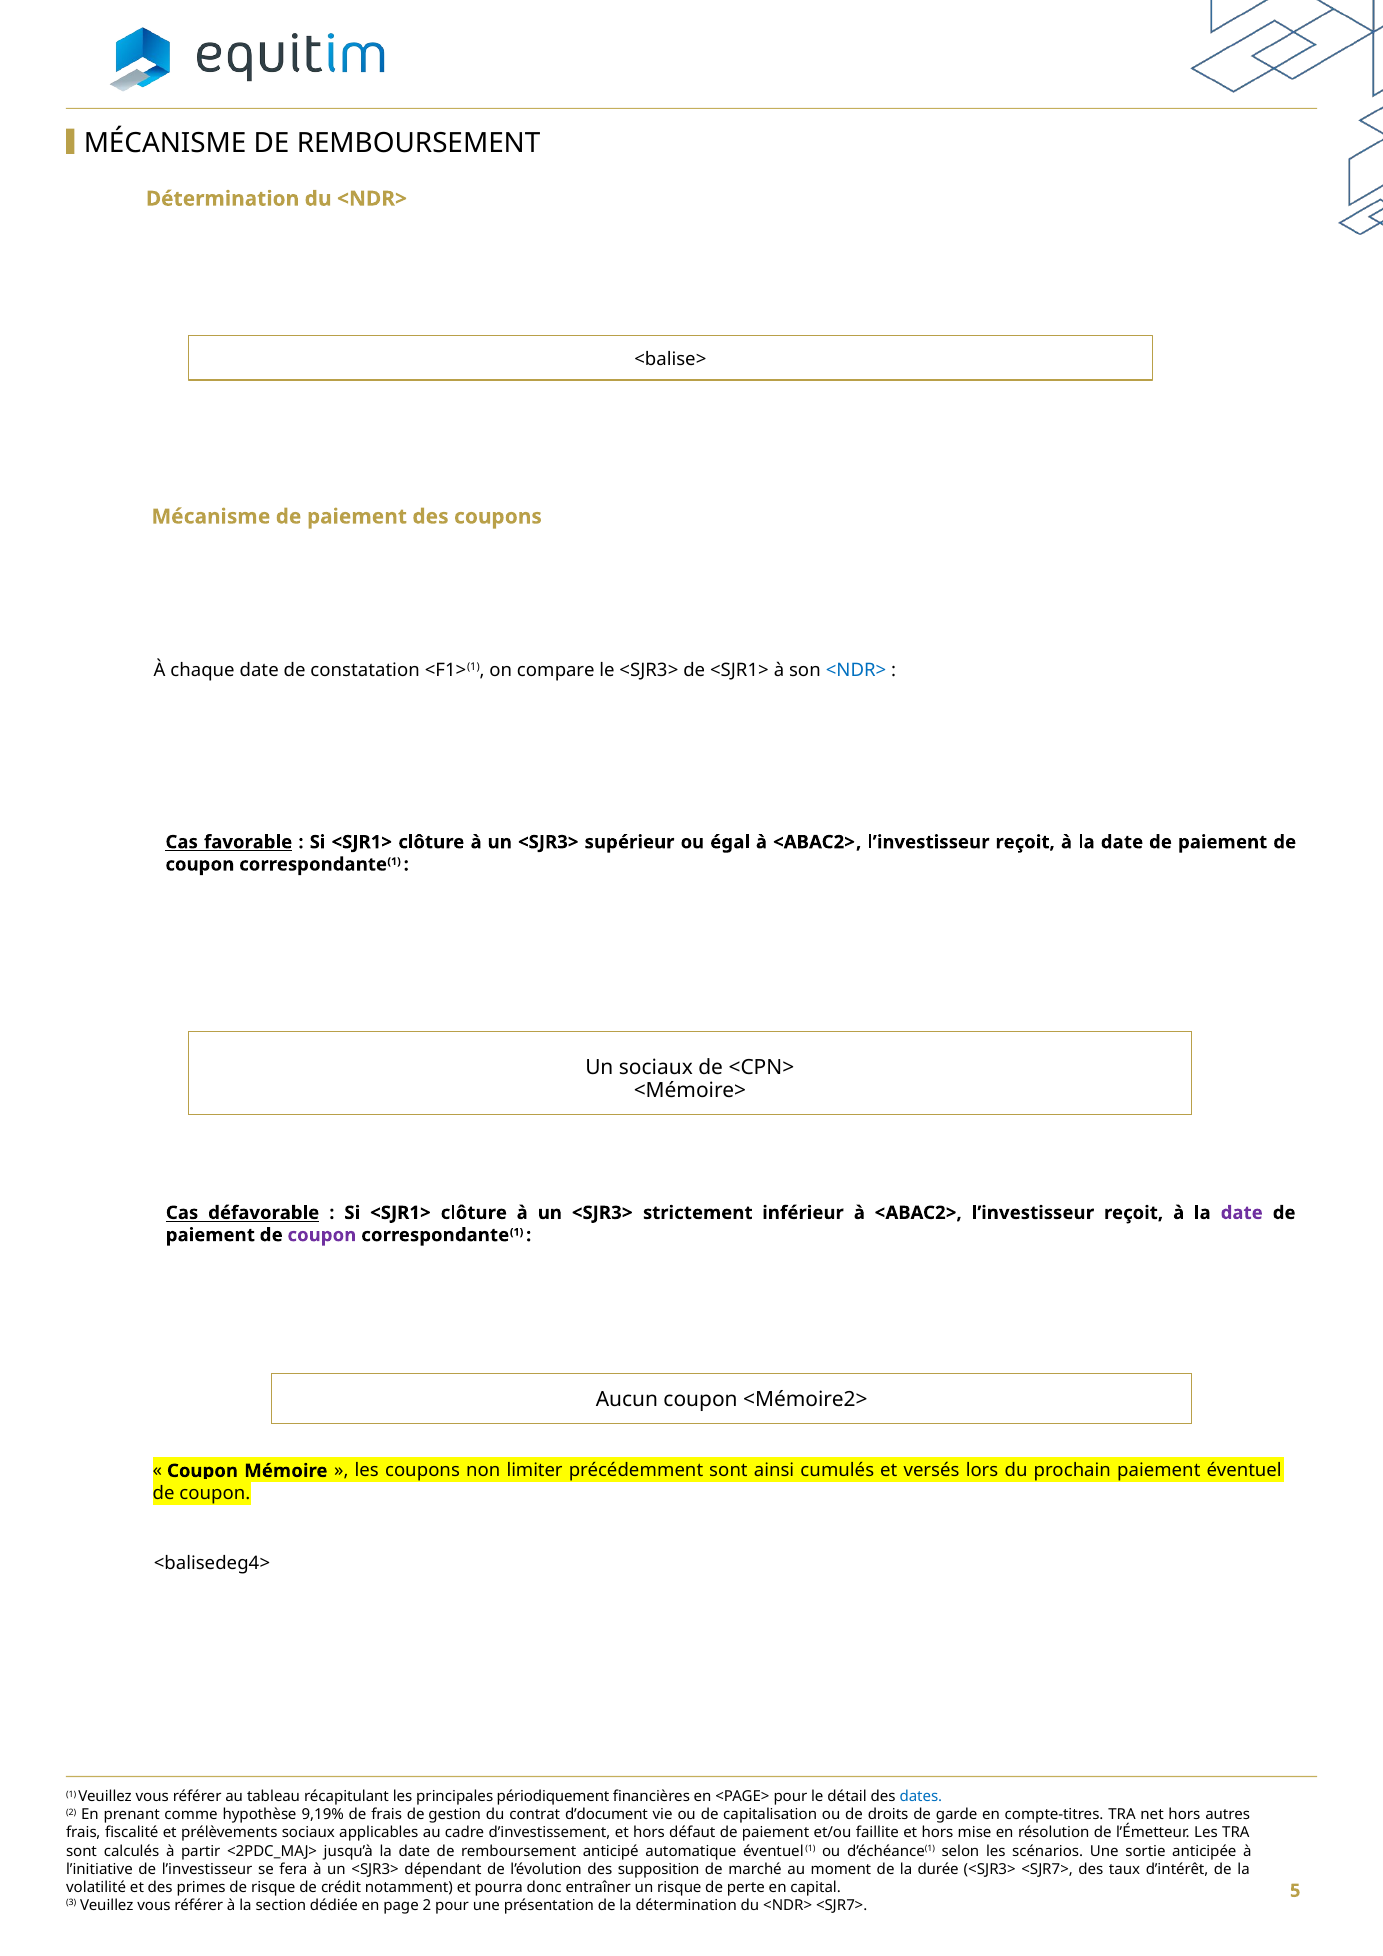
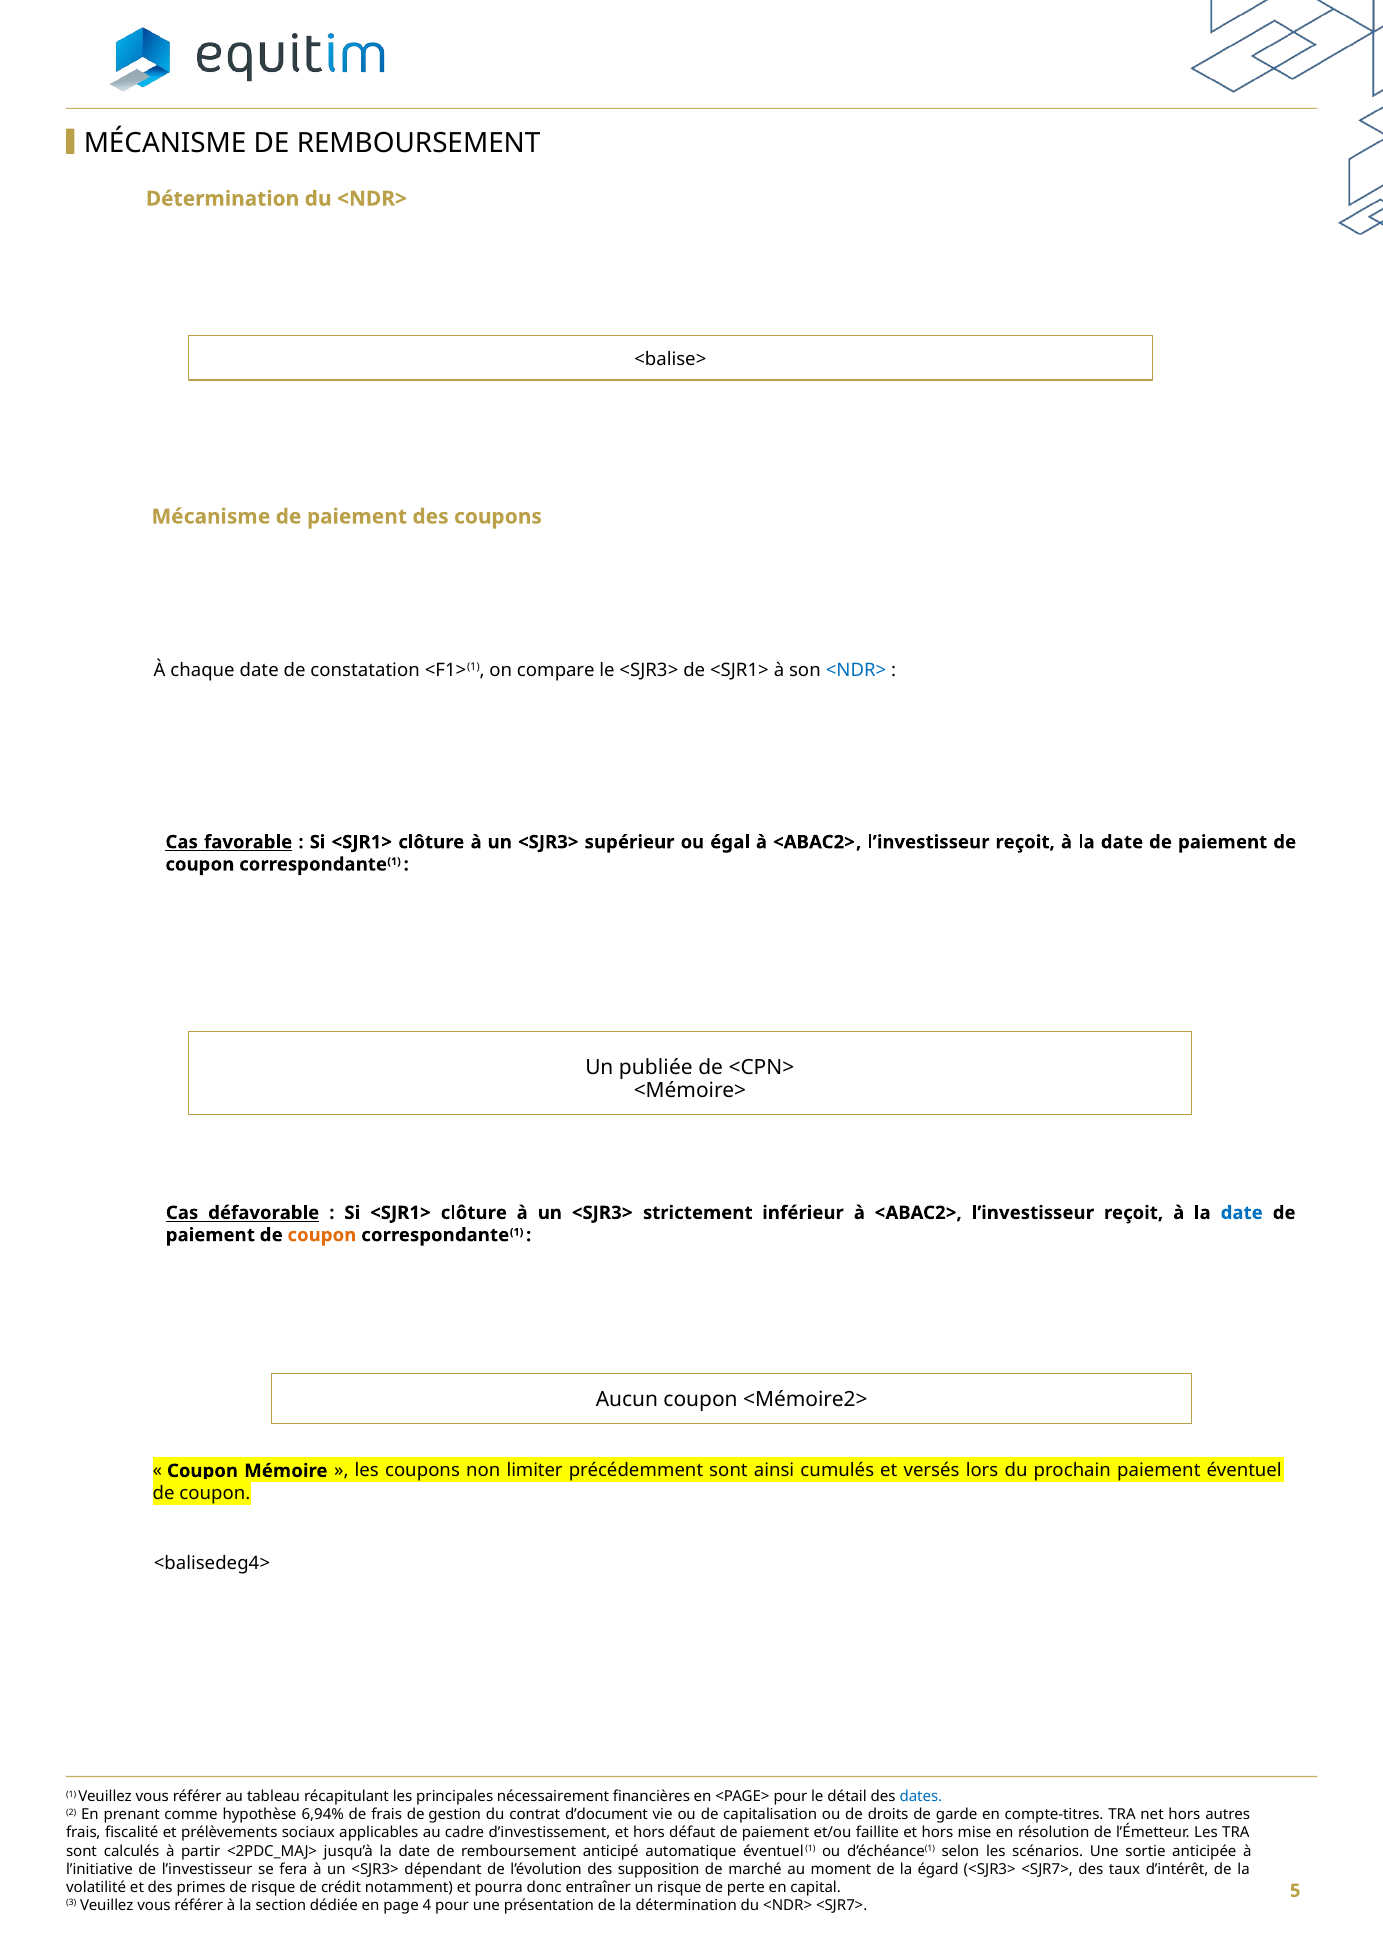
Un sociaux: sociaux -> publiée (656, 1068)
date colour: purple -> blue (1242, 1213)
coupon colour: purple -> orange (322, 1235)
périodiquement: périodiquement -> nécessairement (553, 1797)
9,19%: 9,19% -> 6,94% (323, 1815)
durée: durée -> égard (938, 1869)
page 2: 2 -> 4 (427, 1905)
